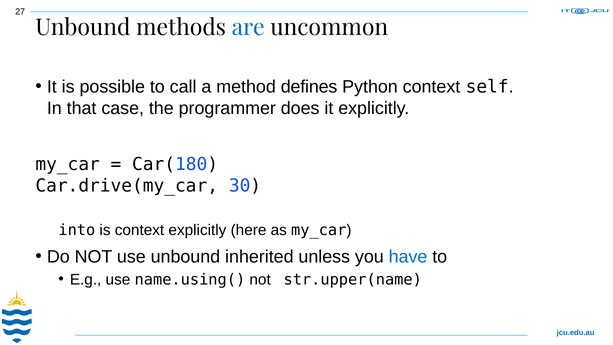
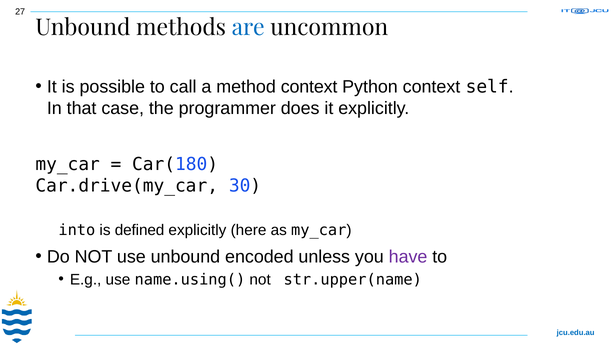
method defines: defines -> context (309, 87)
is context: context -> defined (140, 230)
inherited: inherited -> encoded (259, 256)
have colour: blue -> purple (408, 256)
